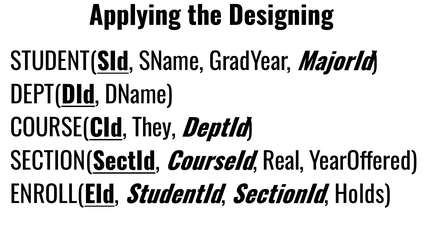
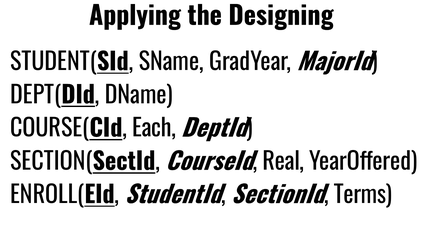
They: They -> Each (154, 129)
Holds: Holds -> Terms (363, 195)
